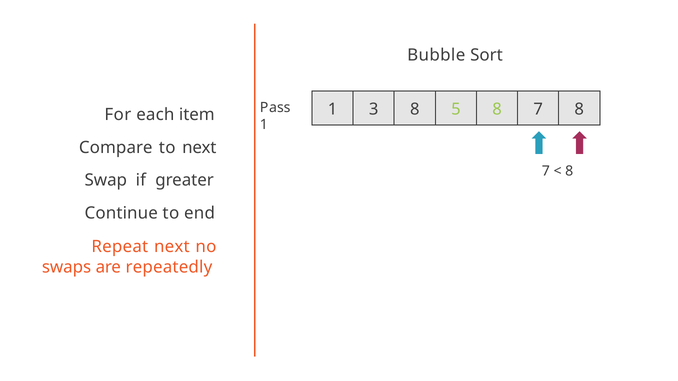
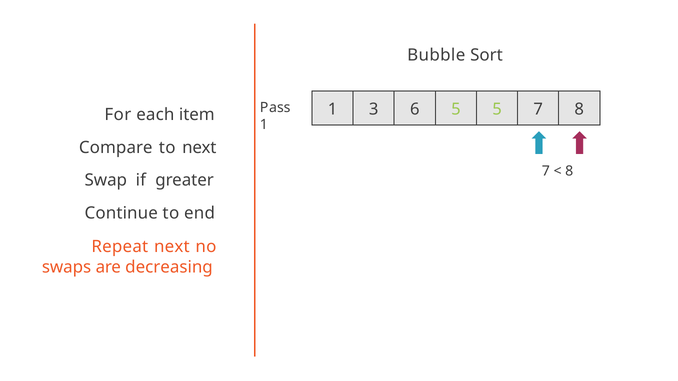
3 8: 8 -> 6 (415, 110)
5 8: 8 -> 5 (497, 110)
repeatedly: repeatedly -> decreasing (169, 267)
